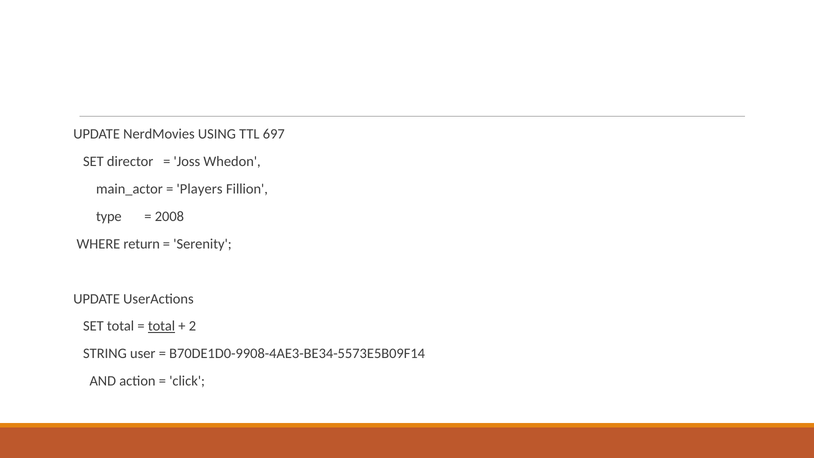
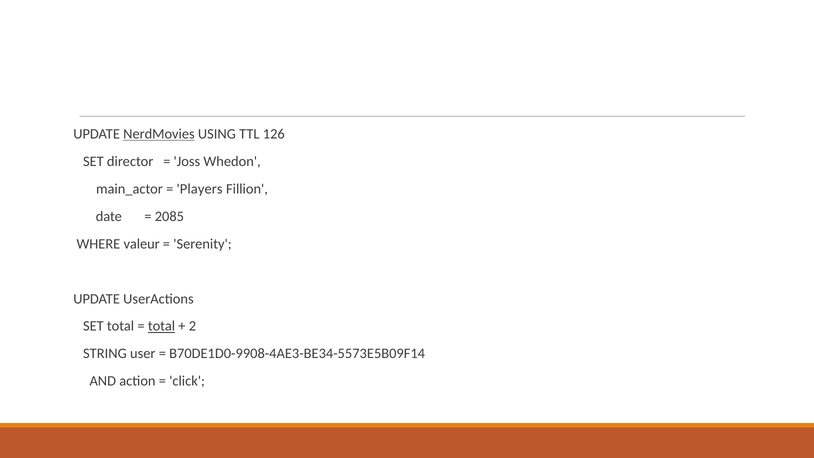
NerdMovies underline: none -> present (159, 134)
697: 697 -> 126 (274, 134)
type: type -> date (109, 216)
2008: 2008 -> 2085 (169, 216)
return: return -> valeur (142, 244)
